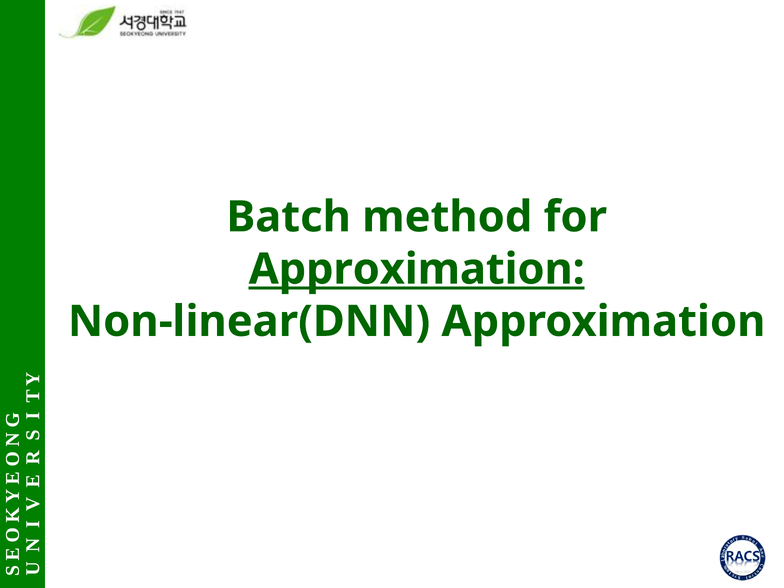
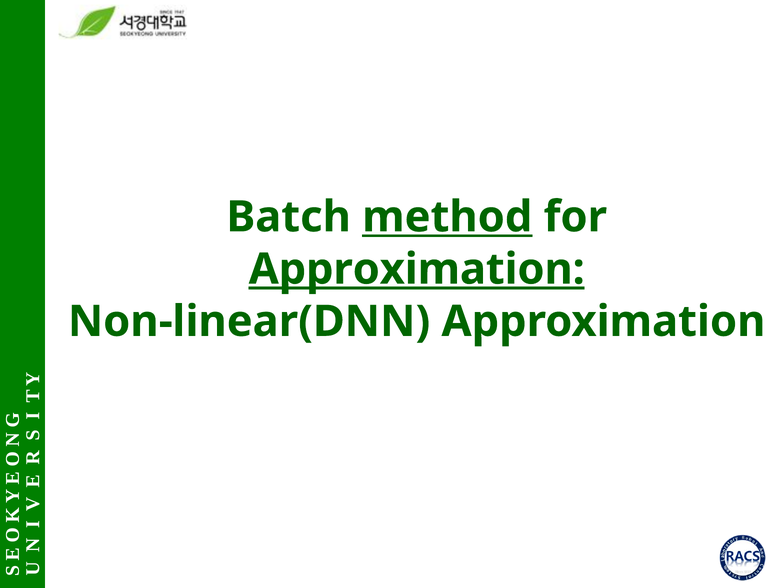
method underline: none -> present (447, 217)
